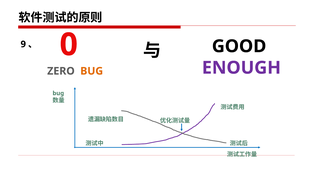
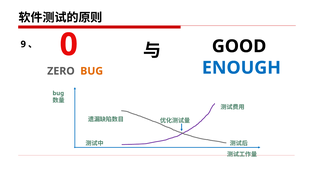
ENOUGH colour: purple -> blue (241, 68)
